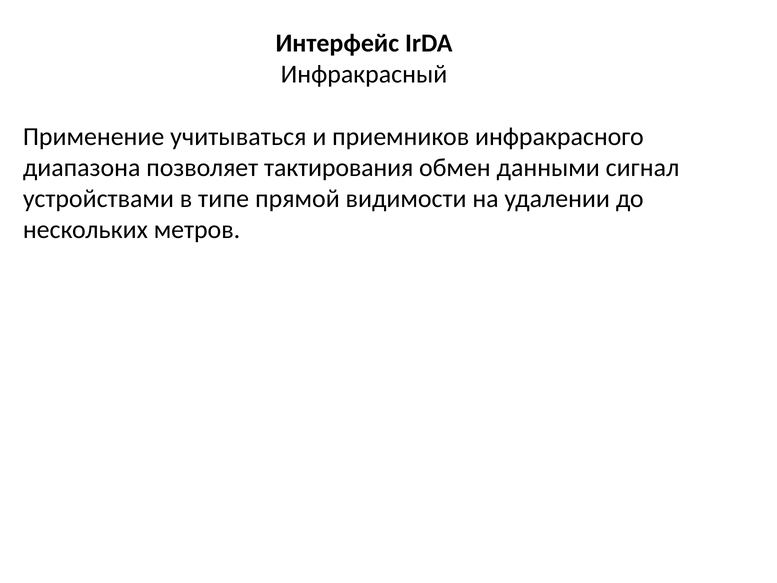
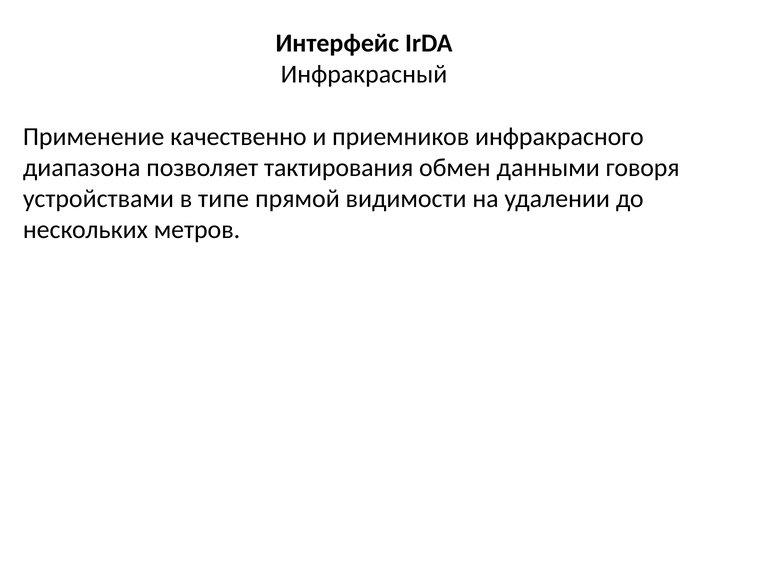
учитываться: учитываться -> качественно (238, 137)
сигнал: сигнал -> говоря (643, 168)
